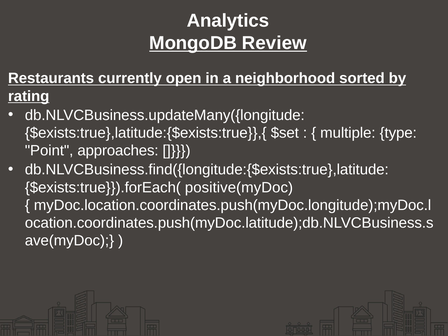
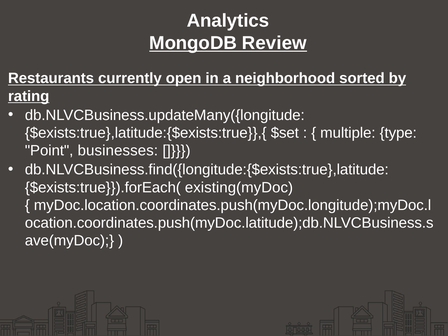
approaches: approaches -> businesses (118, 151)
positive(myDoc: positive(myDoc -> existing(myDoc (239, 187)
